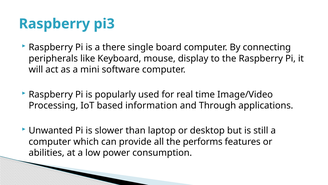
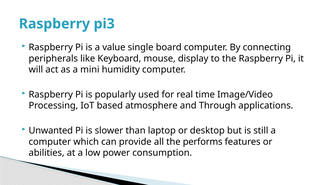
there: there -> value (114, 47)
software: software -> humidity (121, 69)
information: information -> atmosphere (151, 105)
